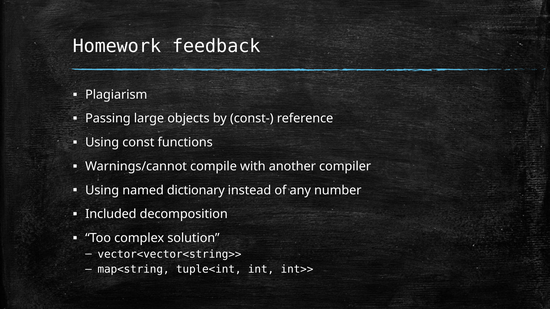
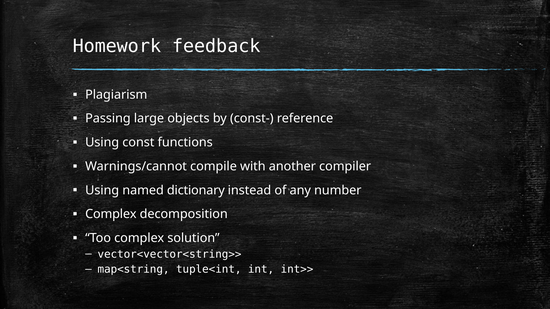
Included: Included -> Complex (111, 214)
